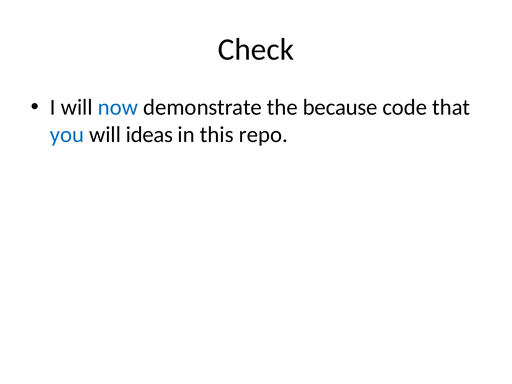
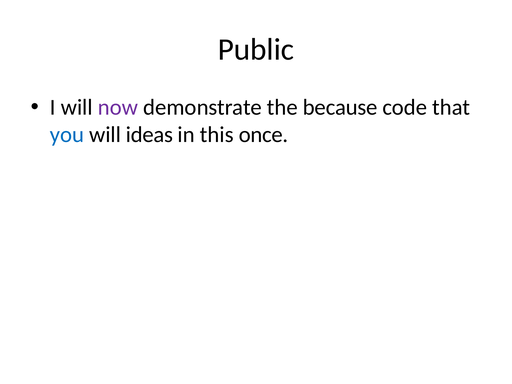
Check: Check -> Public (256, 50)
now colour: blue -> purple (118, 107)
repo: repo -> once (264, 135)
